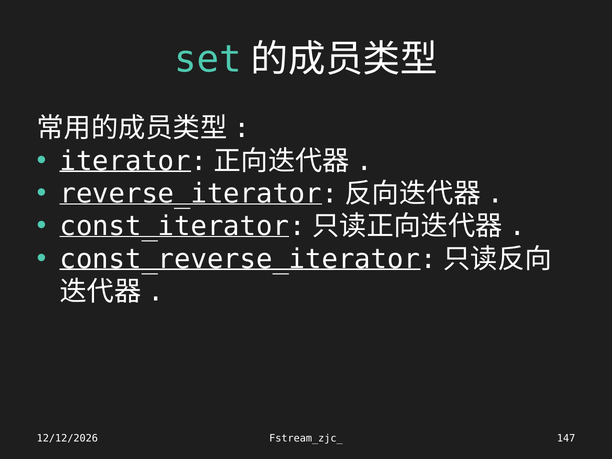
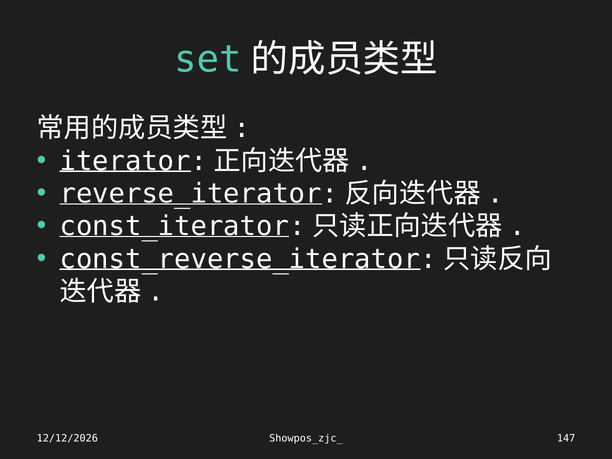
Fstream_zjc_: Fstream_zjc_ -> Showpos_zjc_ (306, 438)
